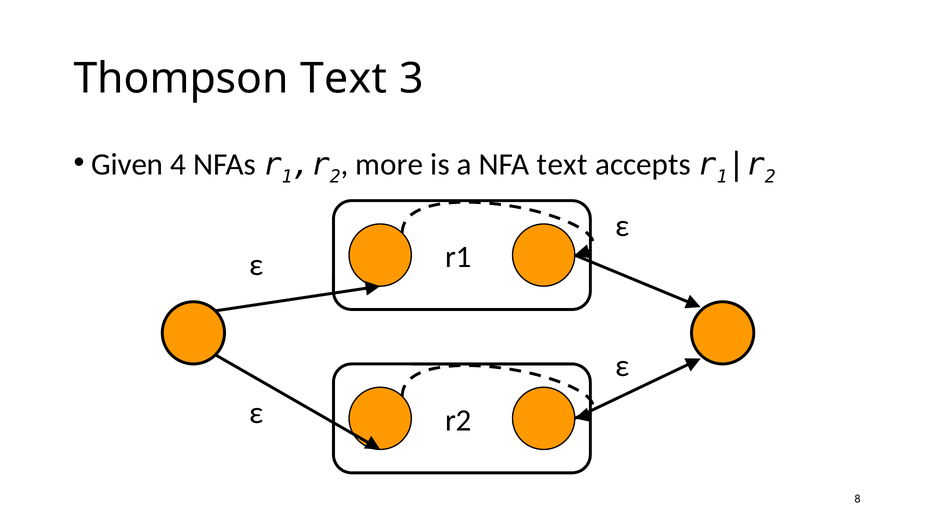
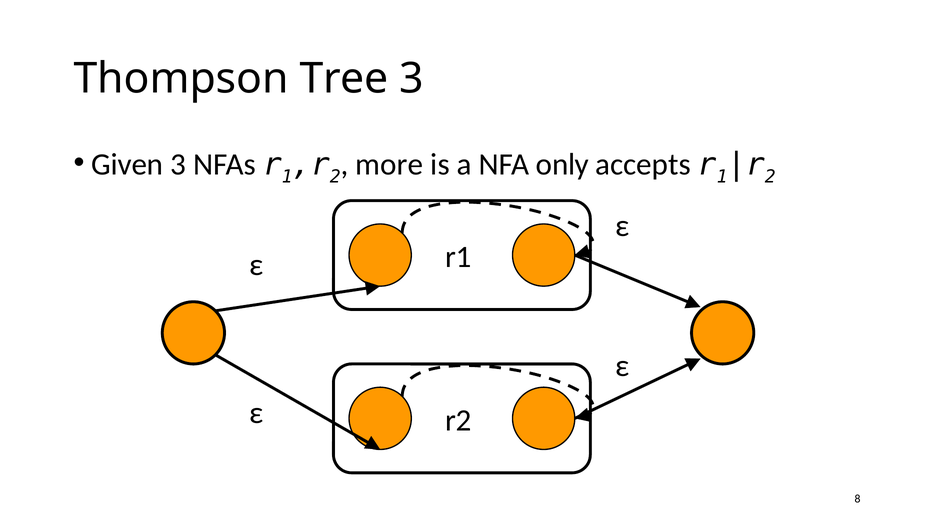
Thompson Text: Text -> Tree (344, 79)
Given 4: 4 -> 3 (178, 165)
NFA text: text -> only (562, 165)
